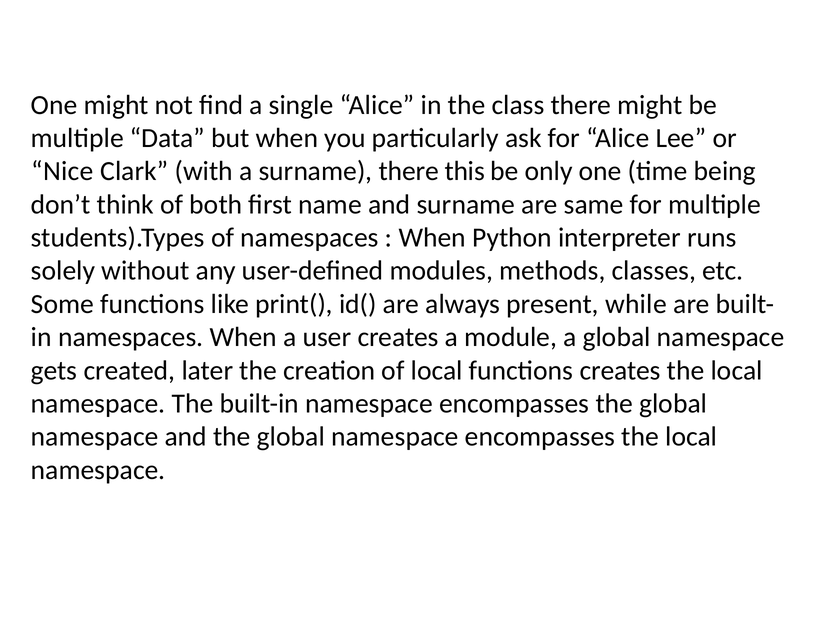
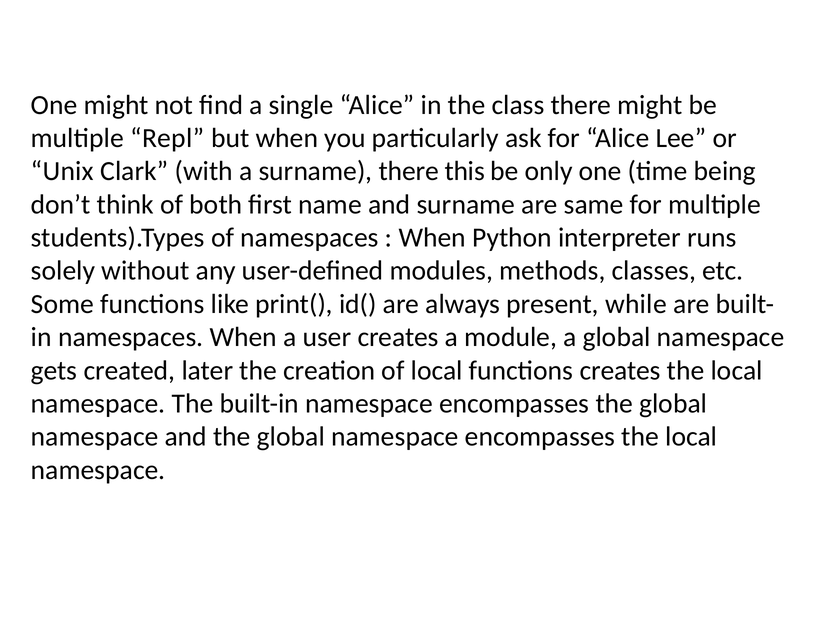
Data: Data -> Repl (167, 138)
Nice: Nice -> Unix (62, 171)
